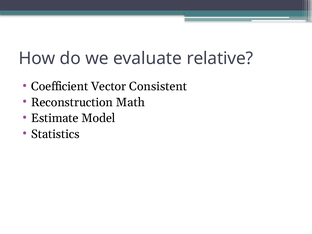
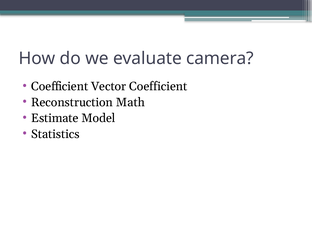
relative: relative -> camera (220, 58)
Vector Consistent: Consistent -> Coefficient (158, 86)
